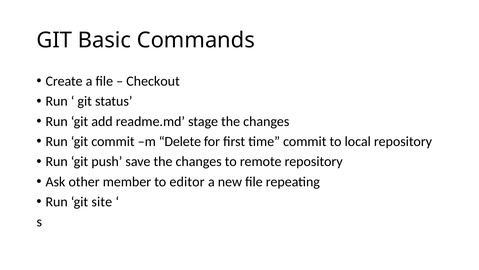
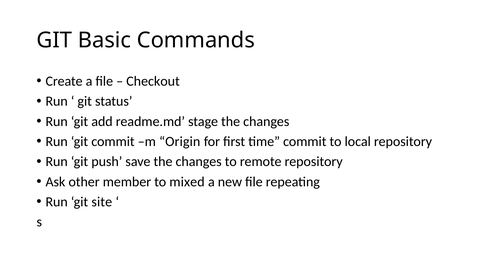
Delete: Delete -> Origin (180, 141)
editor: editor -> mixed (187, 181)
